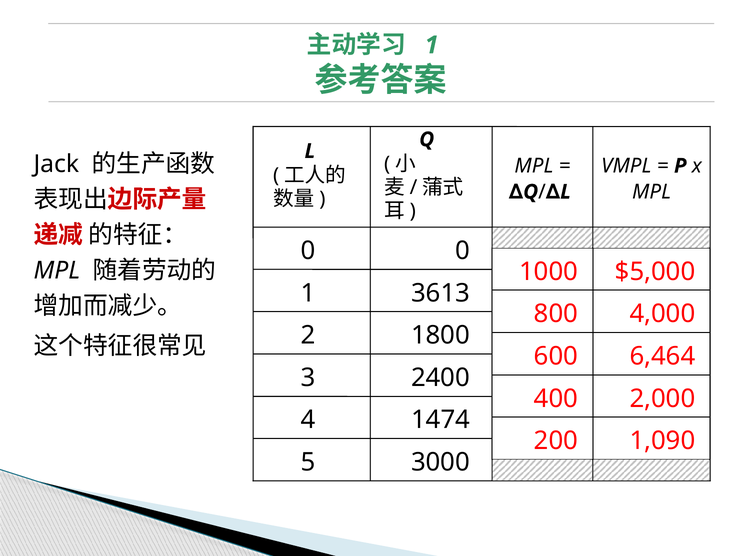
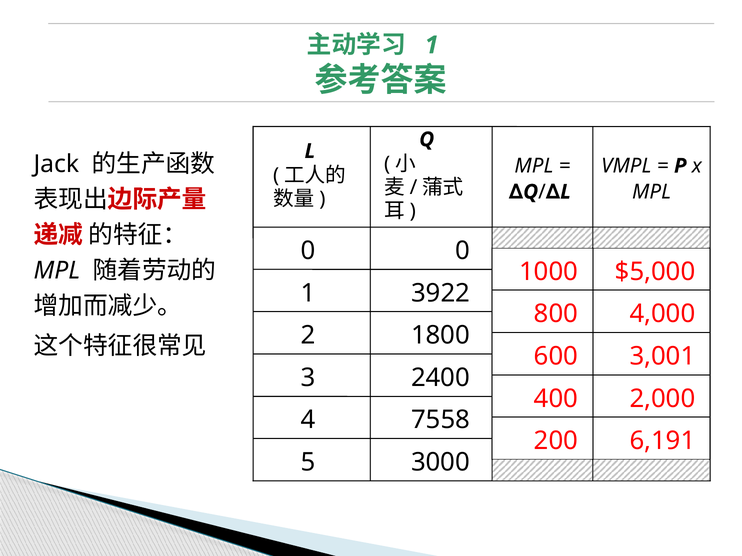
3613: 3613 -> 3922 (441, 293)
6,464: 6,464 -> 3,001 (663, 357)
1474: 1474 -> 7558 (441, 420)
1,090: 1,090 -> 6,191 (663, 441)
